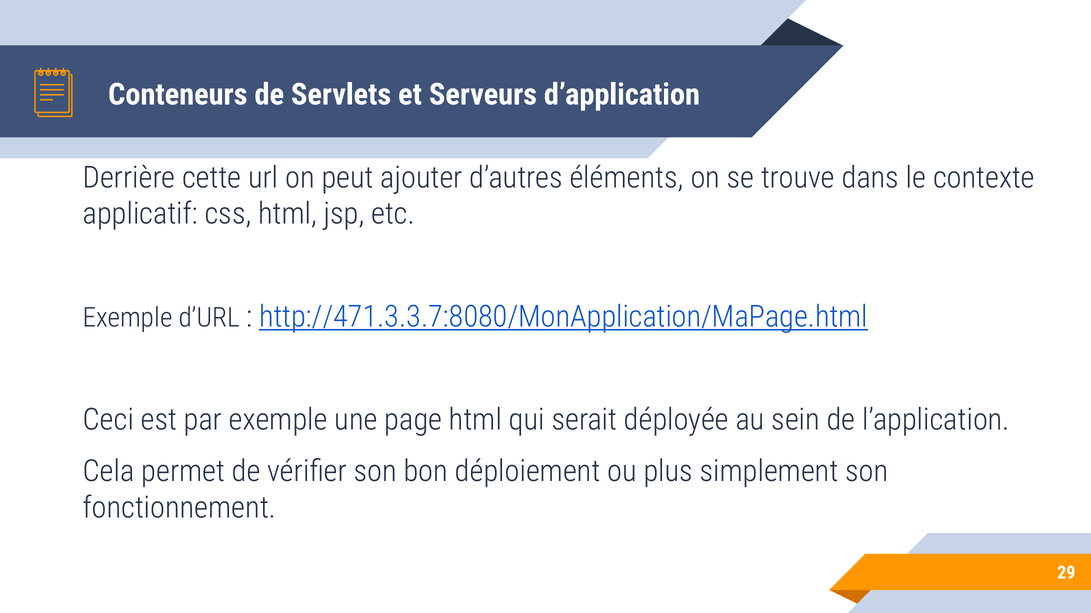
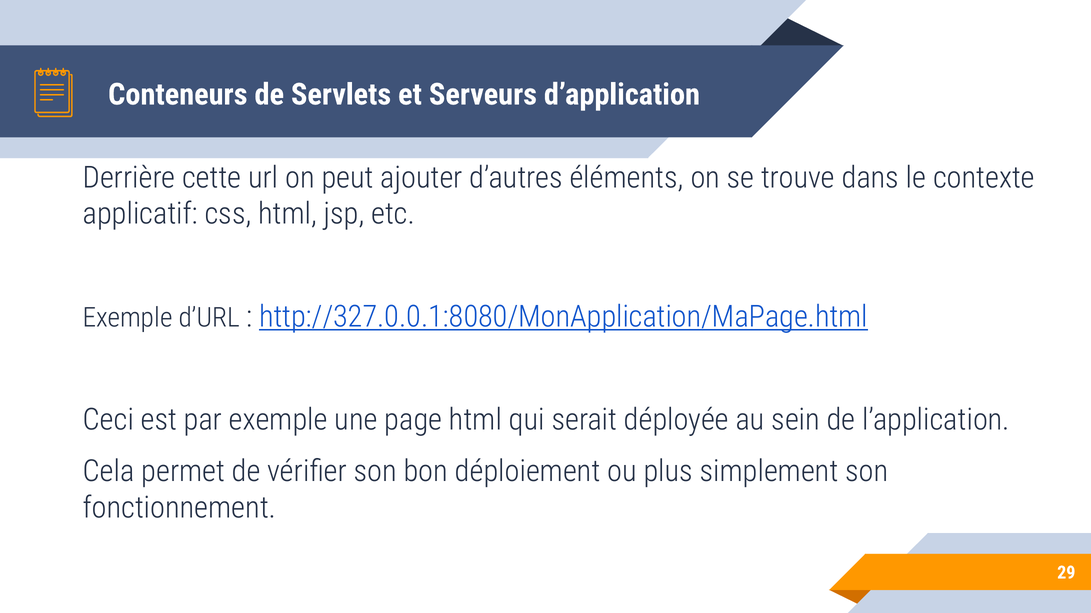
http://471.3.3.7:8080/MonApplication/MaPage.html: http://471.3.3.7:8080/MonApplication/MaPage.html -> http://327.0.0.1:8080/MonApplication/MaPage.html (563, 317)
